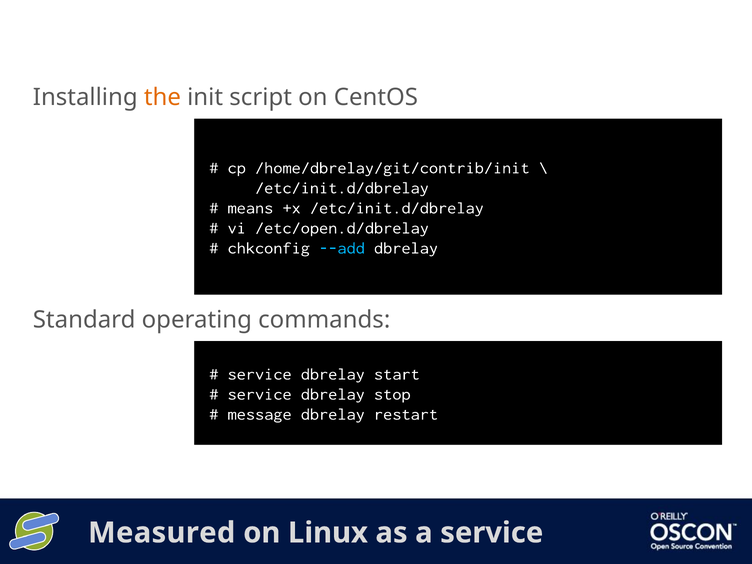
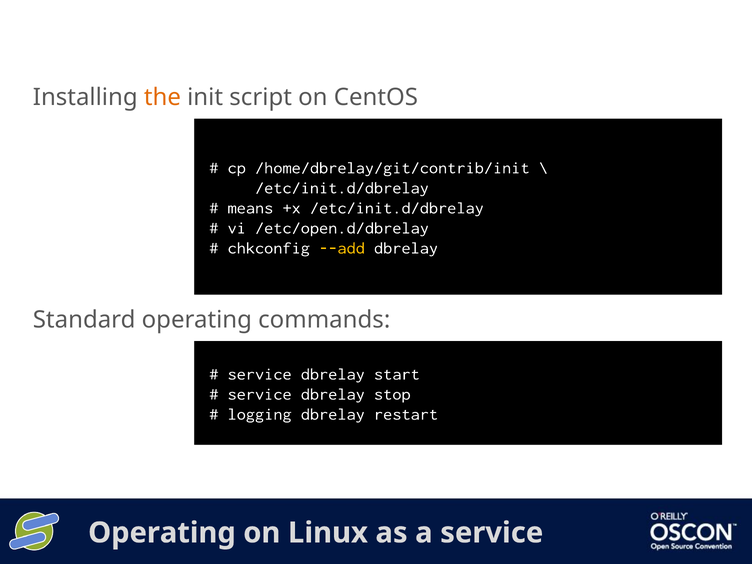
--add colour: light blue -> yellow (342, 248)
message: message -> logging (260, 414)
Measured: Measured -> Operating (162, 533)
